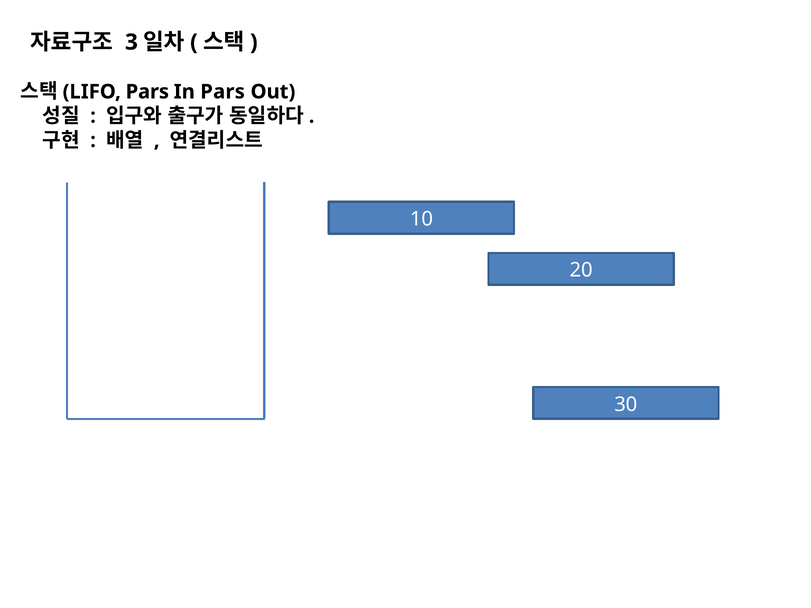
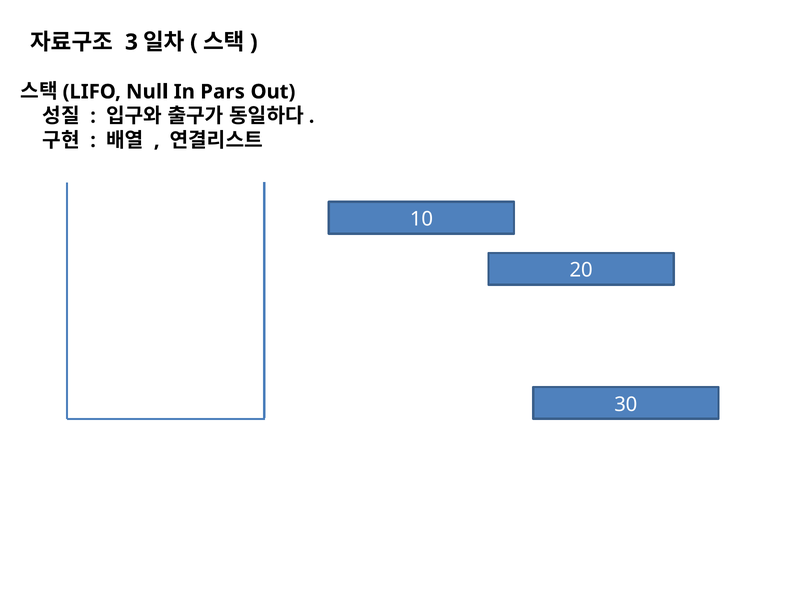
Pars: Pars -> Null (147, 92)
